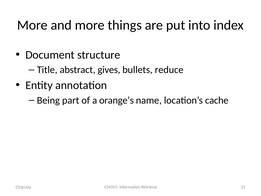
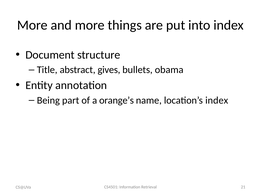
reduce: reduce -> obama (169, 70)
location’s cache: cache -> index (217, 100)
